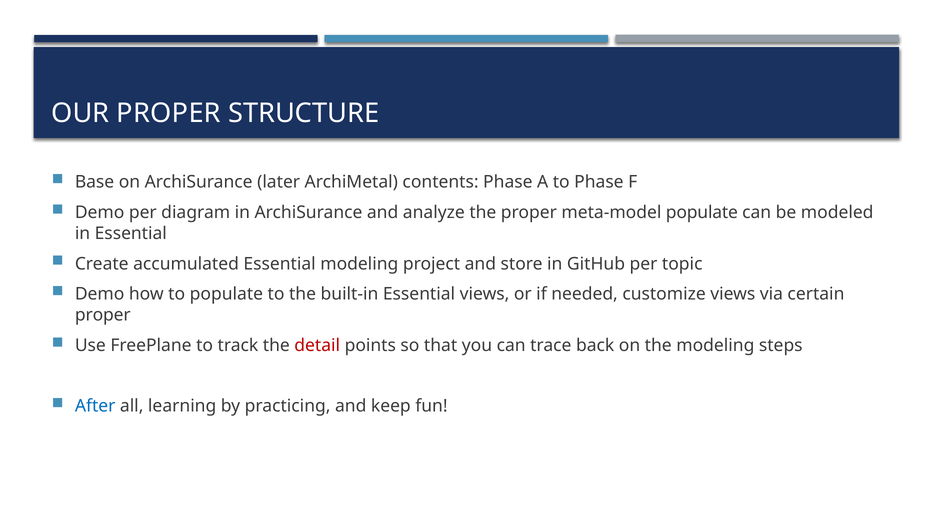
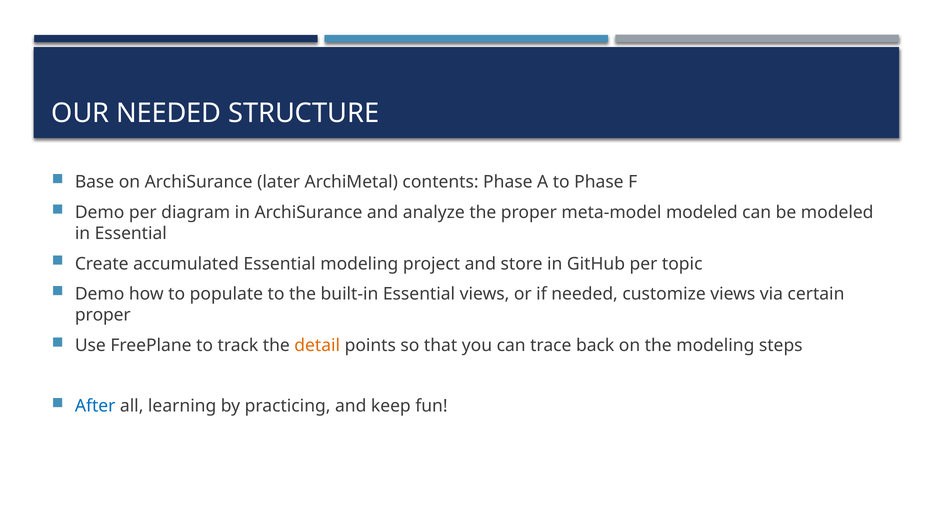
OUR PROPER: PROPER -> NEEDED (169, 113)
meta-model populate: populate -> modeled (702, 212)
detail colour: red -> orange (317, 345)
